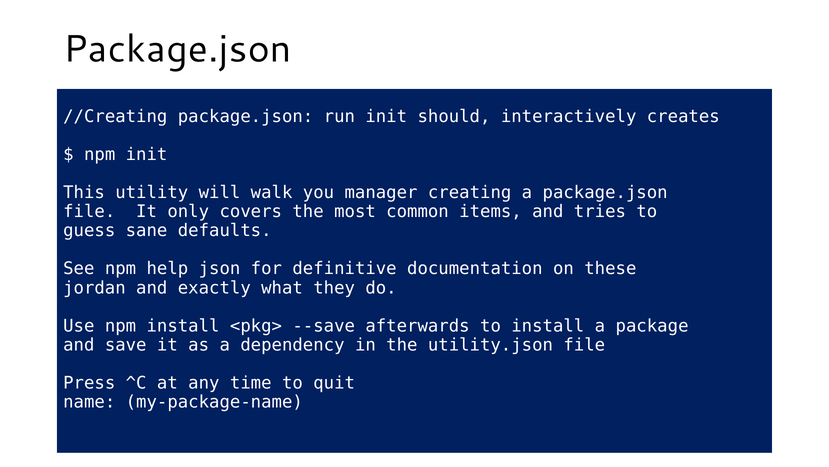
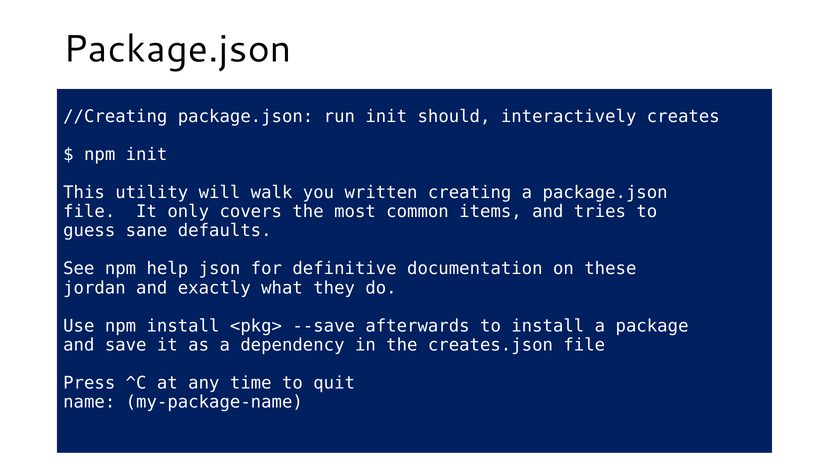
manager: manager -> written (381, 192)
utility.json: utility.json -> creates.json (490, 344)
